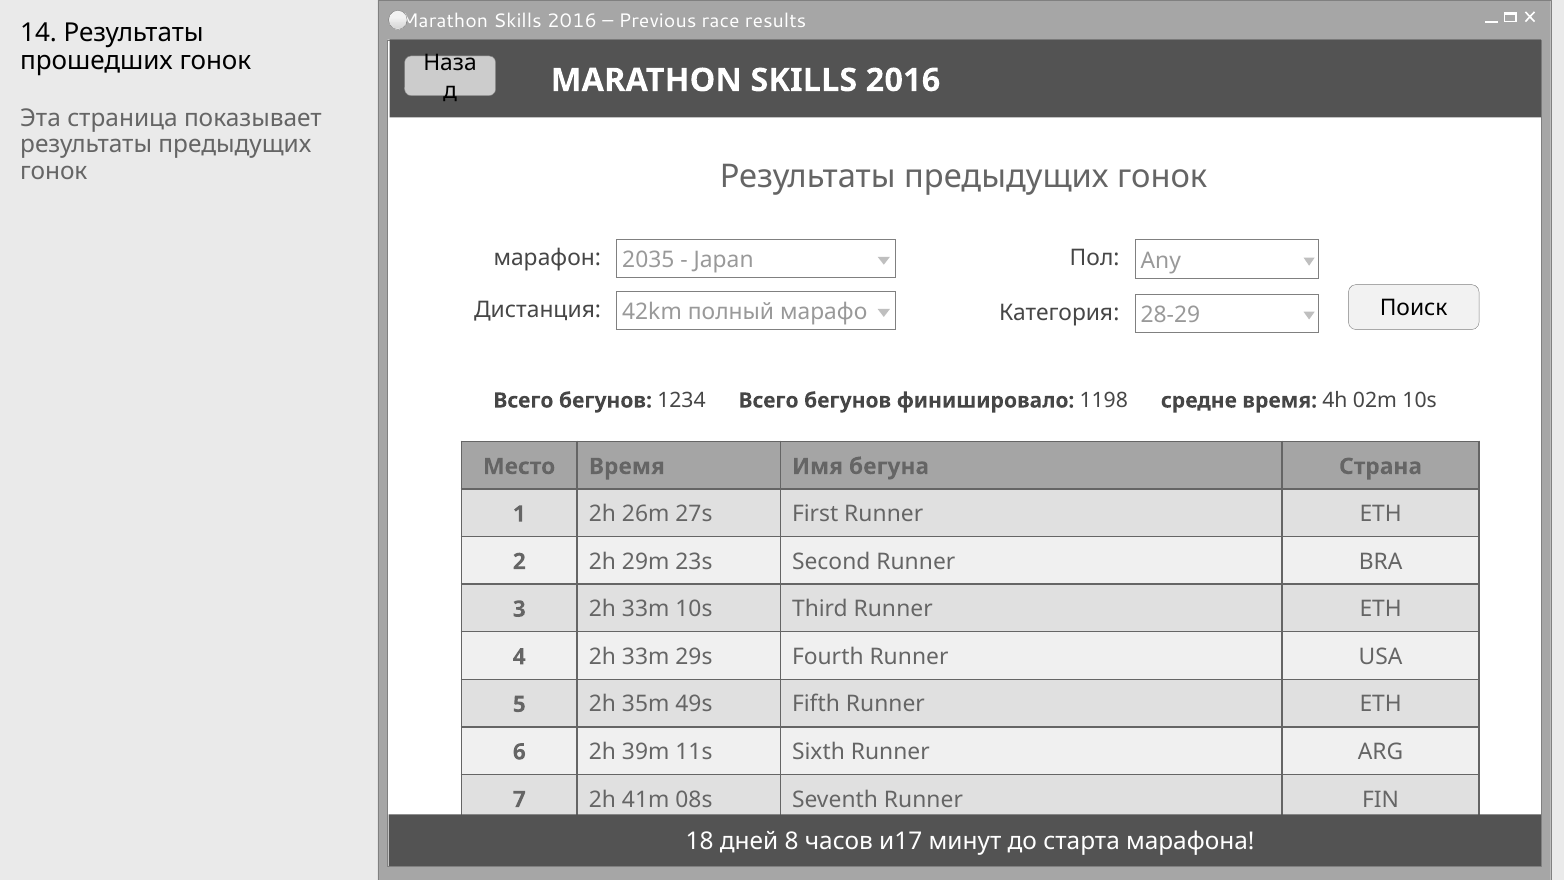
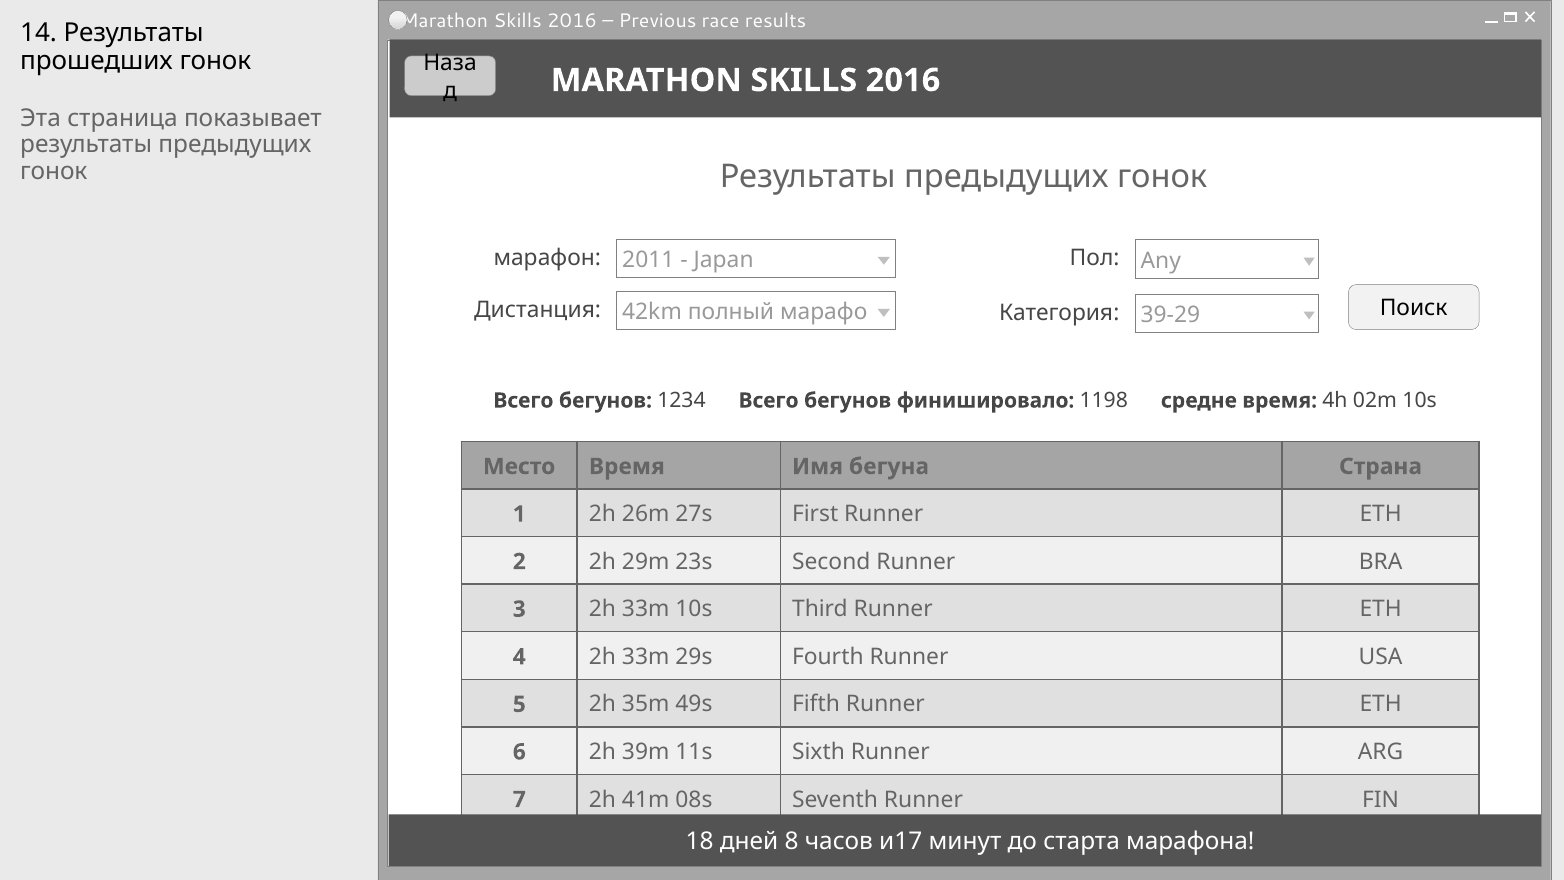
2035: 2035 -> 2011 (648, 260)
28-29: 28-29 -> 39-29 (1170, 315)
